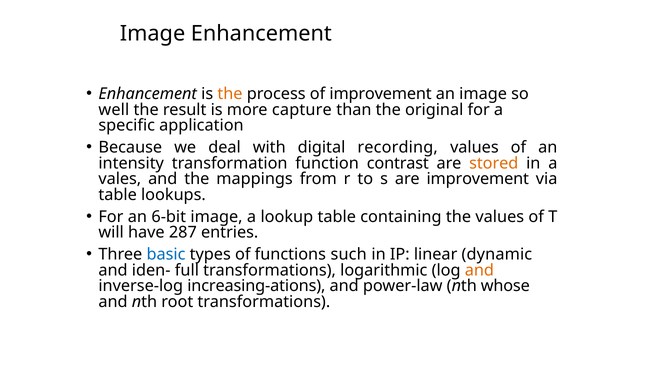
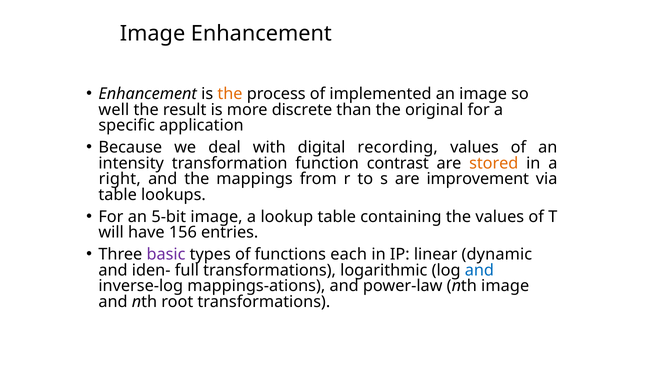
of improvement: improvement -> implemented (381, 94)
capture: capture -> discrete (302, 110)
vales: vales -> right (120, 179)
6-bit: 6-bit -> 5-bit (169, 217)
287: 287 -> 156 (183, 233)
basic colour: blue -> purple (166, 255)
such: such -> each (349, 255)
and colour: orange -> blue (479, 270)
increasing-ations: increasing-ations -> mappings-ations (256, 286)
nth whose: whose -> image (505, 286)
